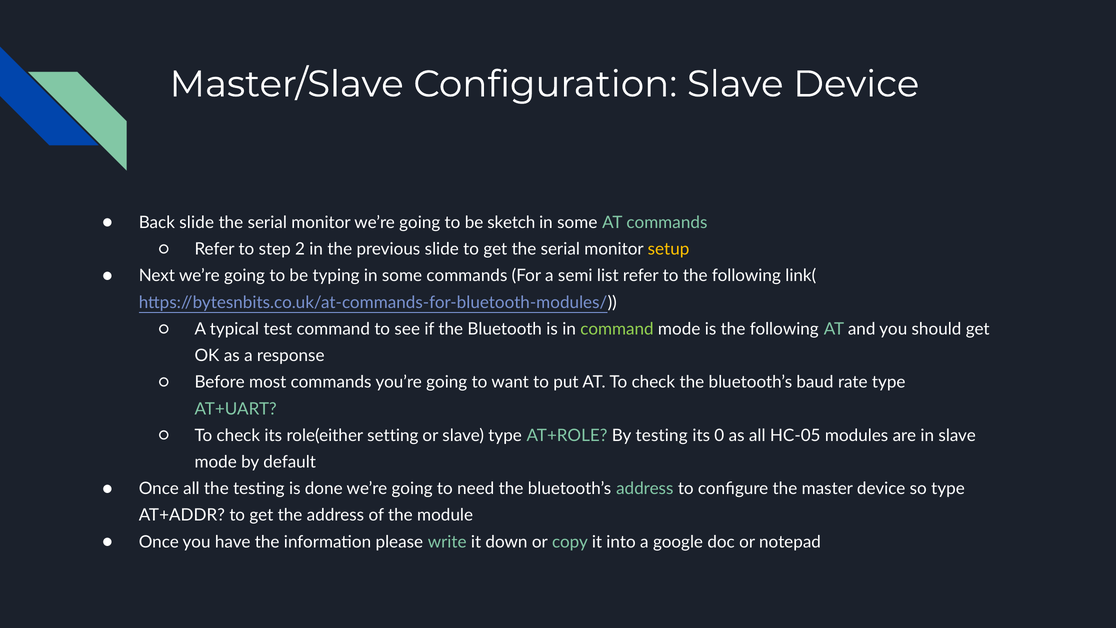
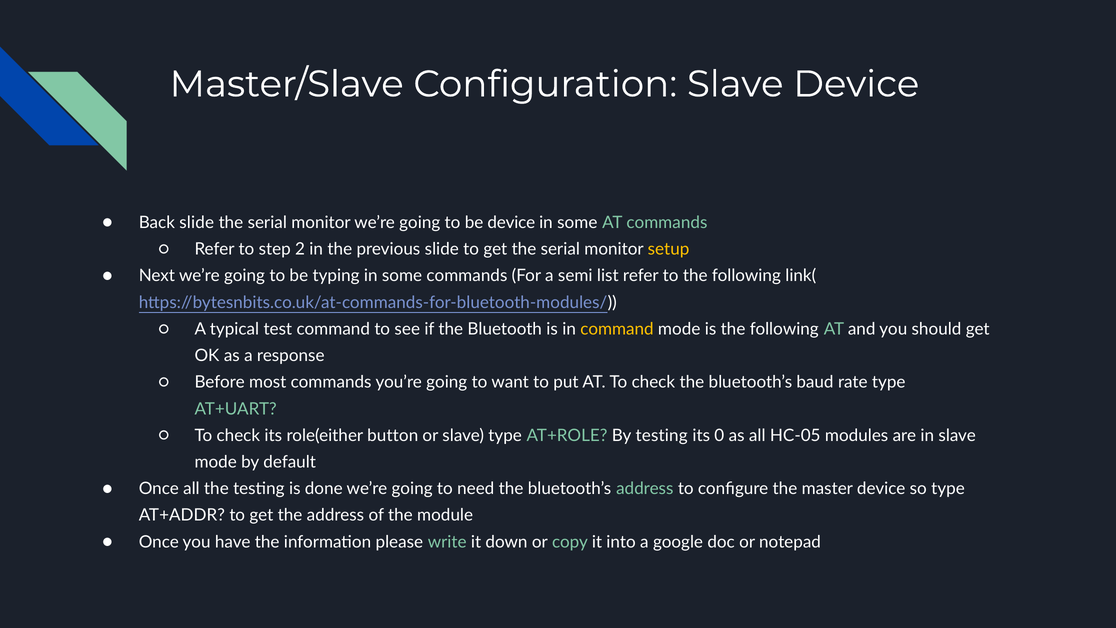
be sketch: sketch -> device (511, 222)
command colour: light green -> yellow (617, 329)
setting: setting -> button (393, 435)
